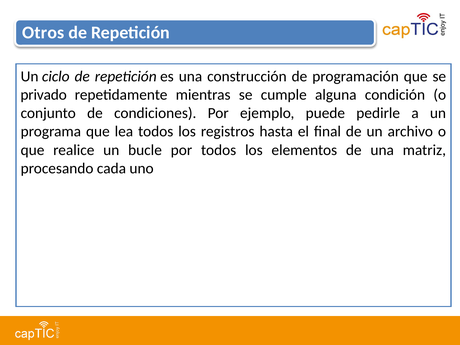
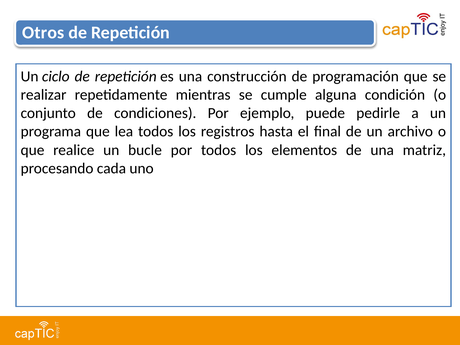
privado: privado -> realizar (44, 95)
